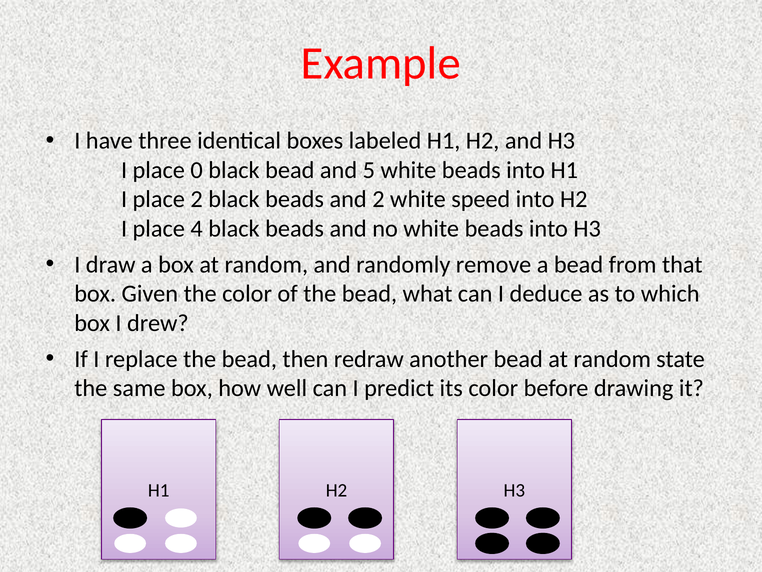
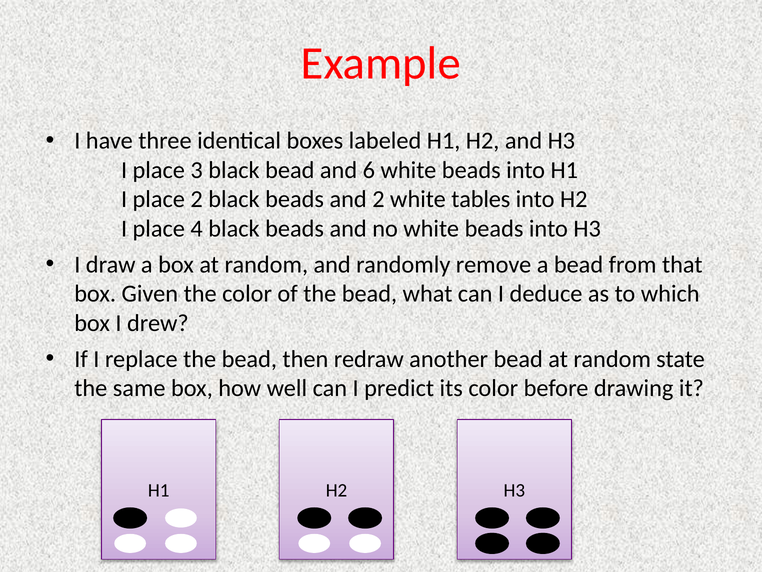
0: 0 -> 3 (197, 170)
5: 5 -> 6 (369, 170)
speed: speed -> tables (481, 199)
